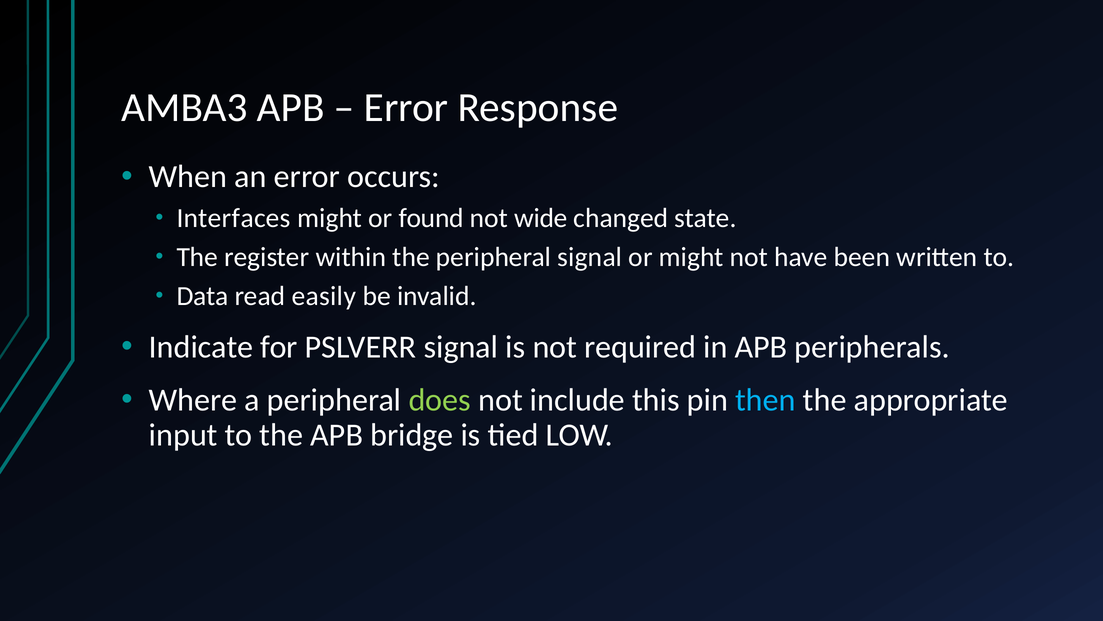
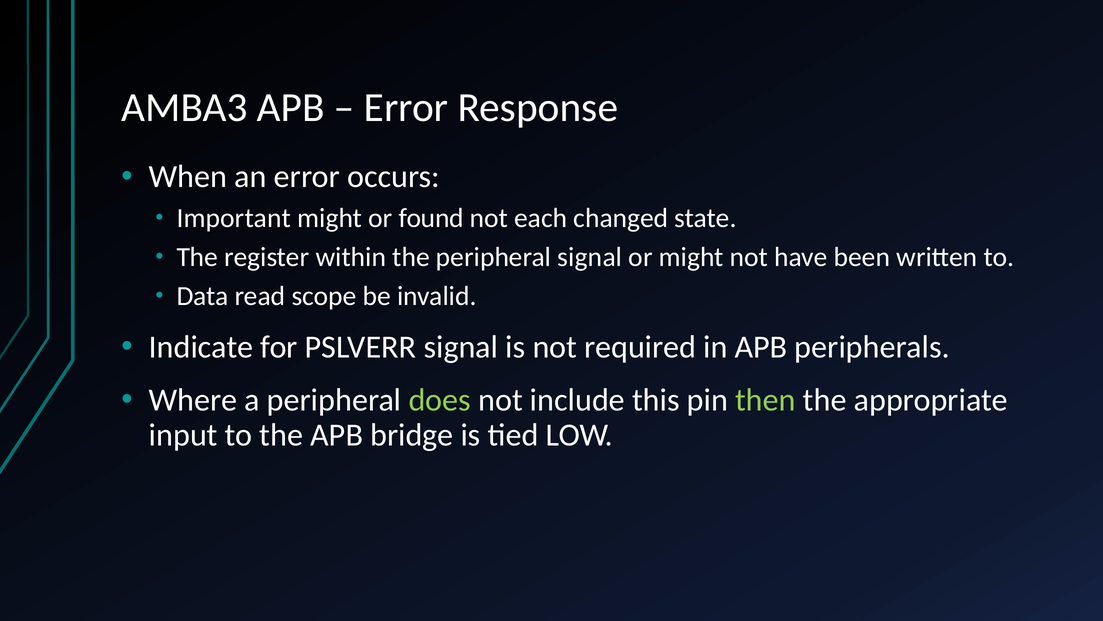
Interfaces: Interfaces -> Important (234, 218)
wide: wide -> each (541, 218)
easily: easily -> scope (324, 296)
then colour: light blue -> light green (765, 400)
